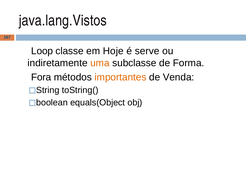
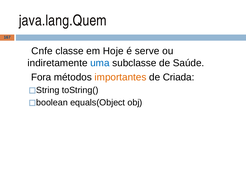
java.lang.Vistos: java.lang.Vistos -> java.lang.Quem (63, 21)
Loop: Loop -> Cnfe (42, 51)
uma colour: orange -> blue (100, 63)
Forma: Forma -> Saúde (189, 63)
Venda: Venda -> Criada (179, 77)
